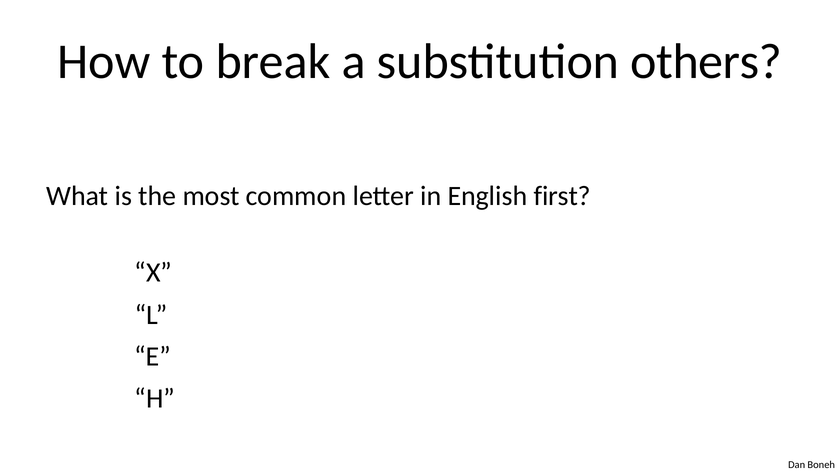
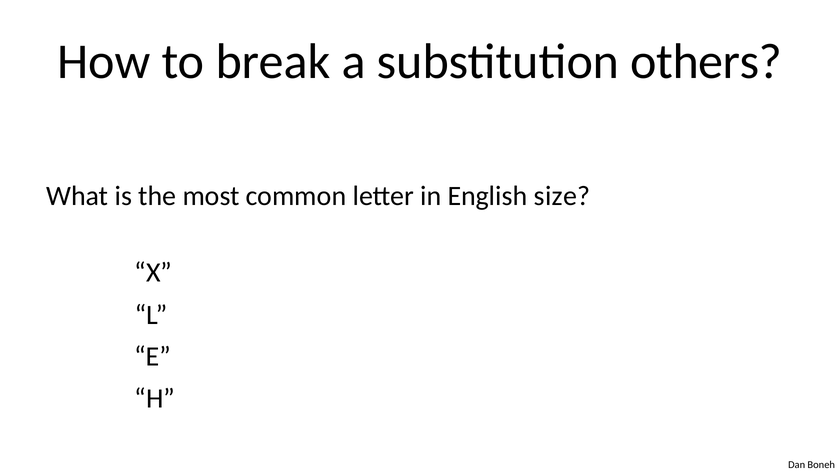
first: first -> size (562, 196)
